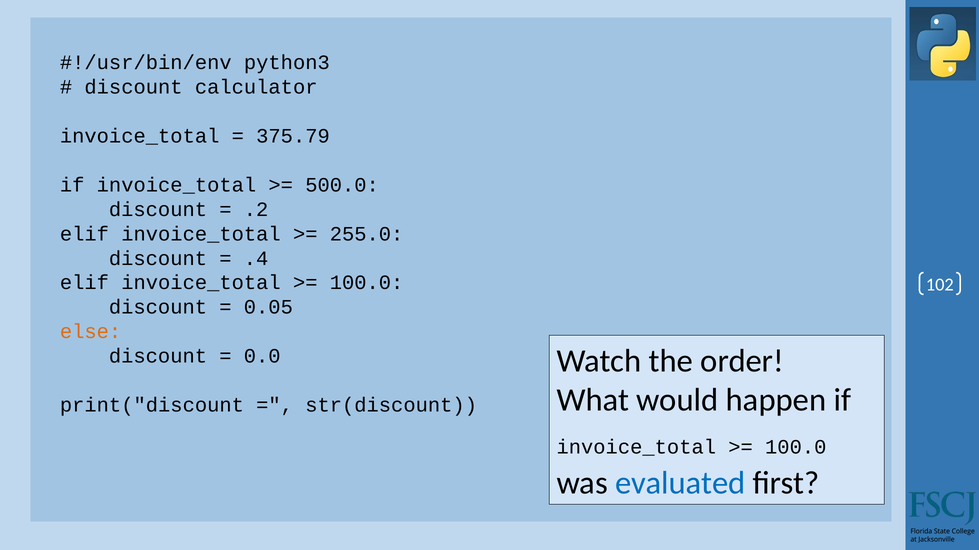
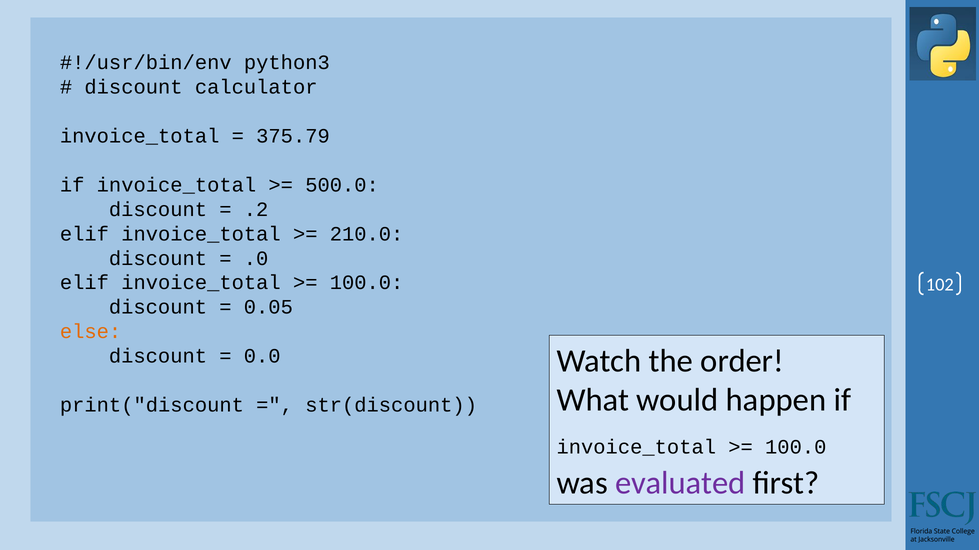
255.0: 255.0 -> 210.0 (367, 234)
.4: .4 -> .0 (256, 259)
evaluated colour: blue -> purple (680, 484)
